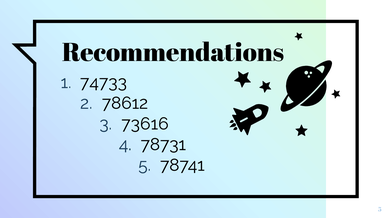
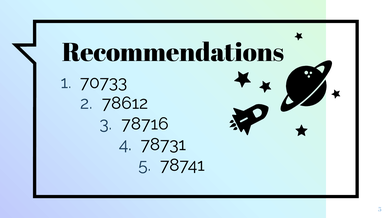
74733: 74733 -> 70733 (104, 83)
73616: 73616 -> 78716 (145, 124)
